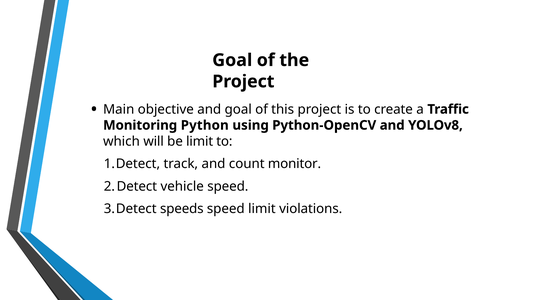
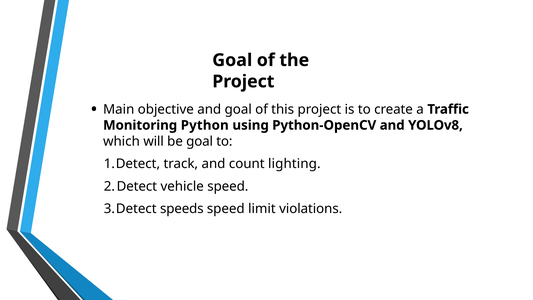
be limit: limit -> goal (200, 141)
monitor: monitor -> lighting (294, 164)
